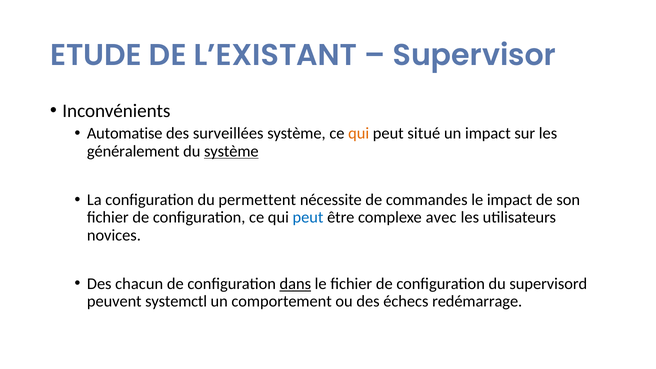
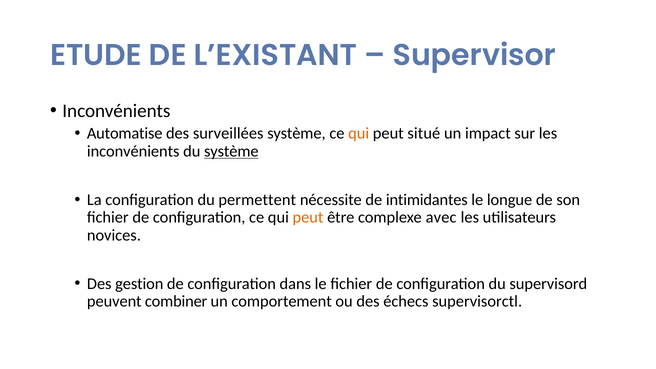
généralement: généralement -> inconvénients (133, 151)
commandes: commandes -> intimidantes (427, 200)
le impact: impact -> longue (510, 200)
peut colour: blue -> orange (308, 217)
chacun: chacun -> gestion (139, 284)
dans underline: present -> none (295, 284)
systemctl: systemctl -> combiner (176, 301)
redémarrage: redémarrage -> supervisorctl (477, 301)
